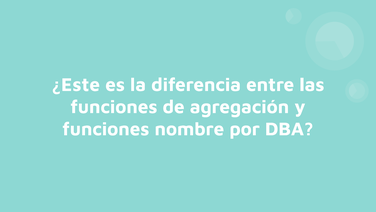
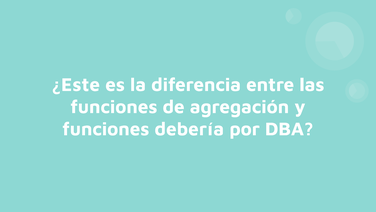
nombre: nombre -> debería (189, 129)
